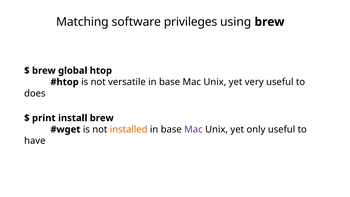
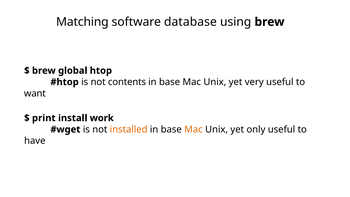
privileges: privileges -> database (190, 22)
versatile: versatile -> contents (127, 82)
does: does -> want (35, 93)
install brew: brew -> work (102, 118)
Mac colour: purple -> orange (193, 129)
